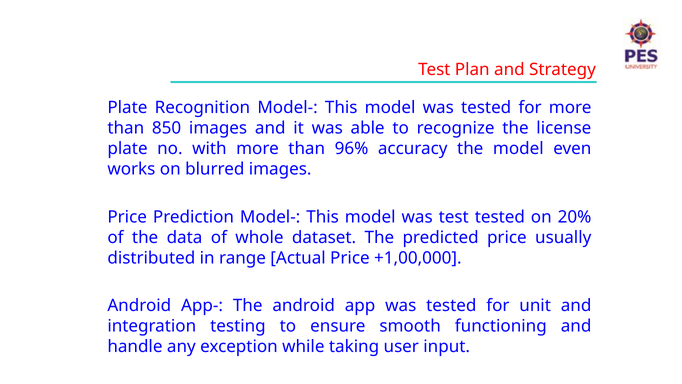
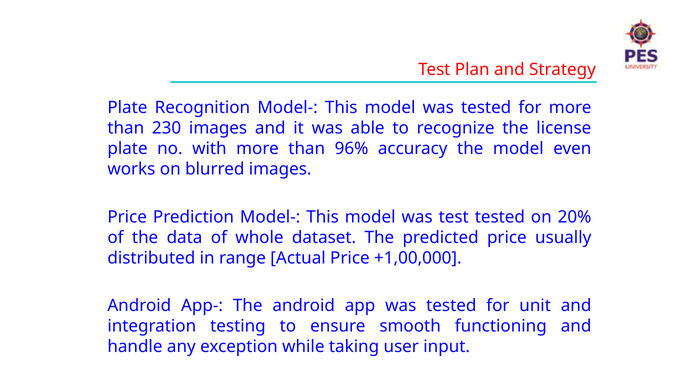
850: 850 -> 230 (167, 128)
